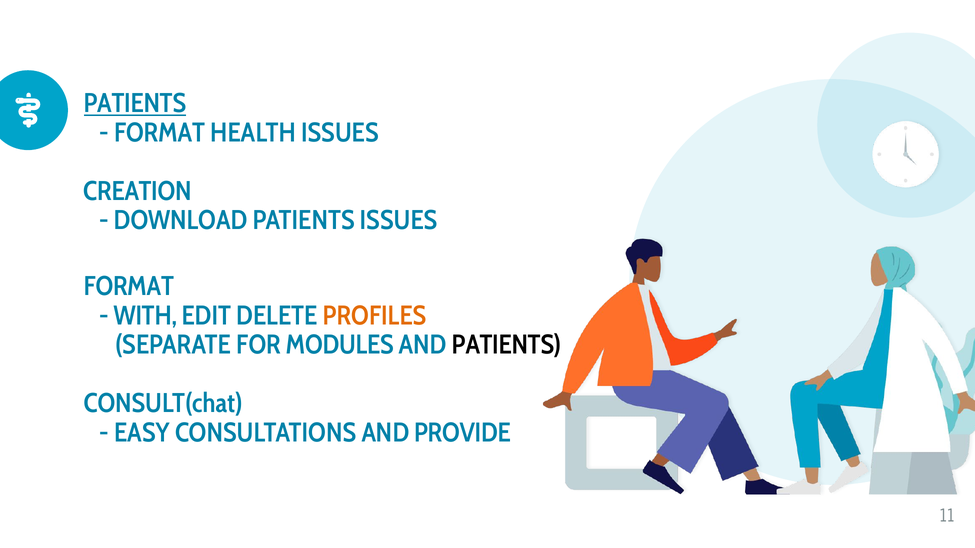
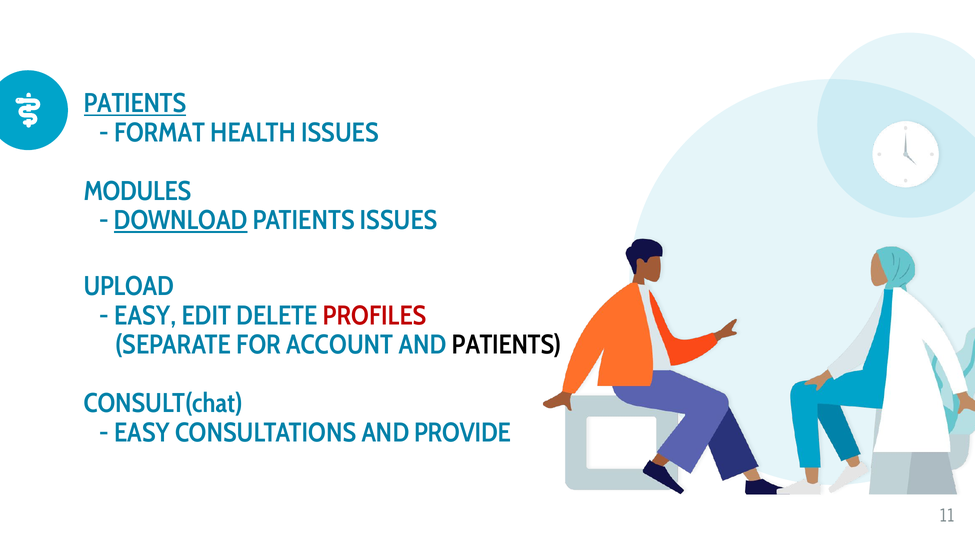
CREATION: CREATION -> MODULES (138, 191)
DOWNLOAD underline: none -> present (181, 221)
FORMAT: FORMAT -> UPLOAD (129, 287)
WITH: WITH -> EASY (145, 316)
PROFILES colour: orange -> red (375, 316)
MODULES: MODULES -> ACCOUNT (340, 345)
